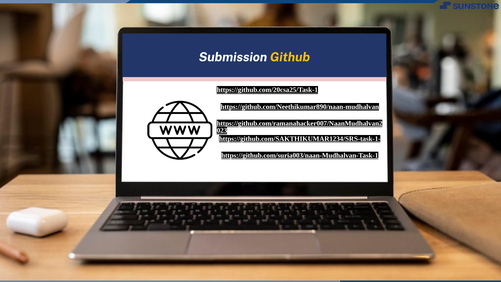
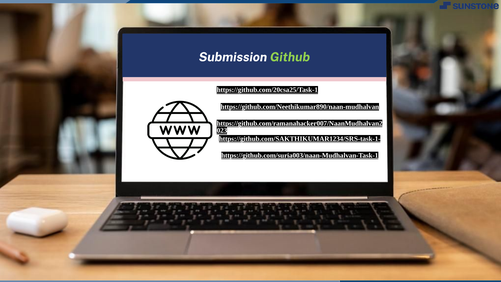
Github colour: yellow -> light green (290, 57)
